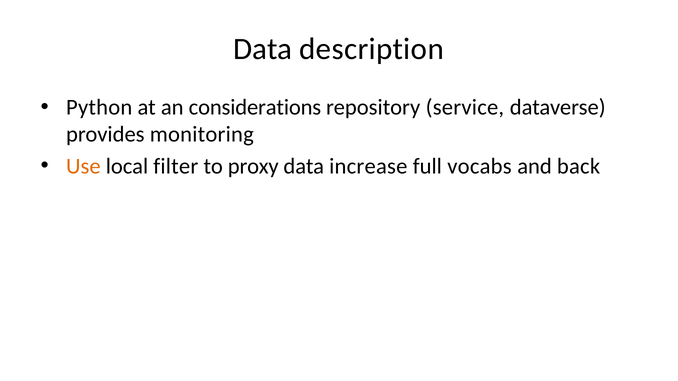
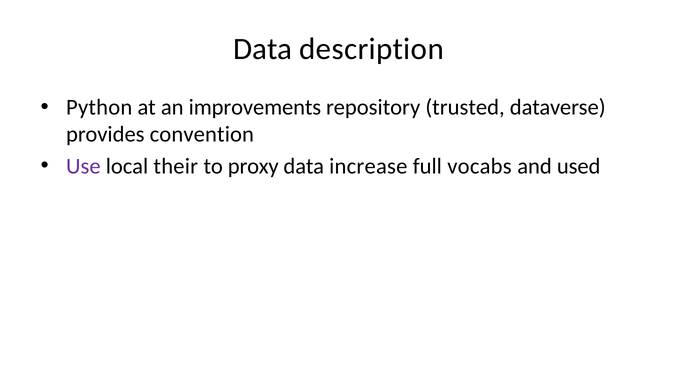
considerations: considerations -> improvements (255, 108)
service: service -> trusted (465, 108)
monitoring: monitoring -> convention (202, 135)
Use colour: orange -> purple (83, 166)
filter: filter -> their (176, 166)
back: back -> used (579, 166)
